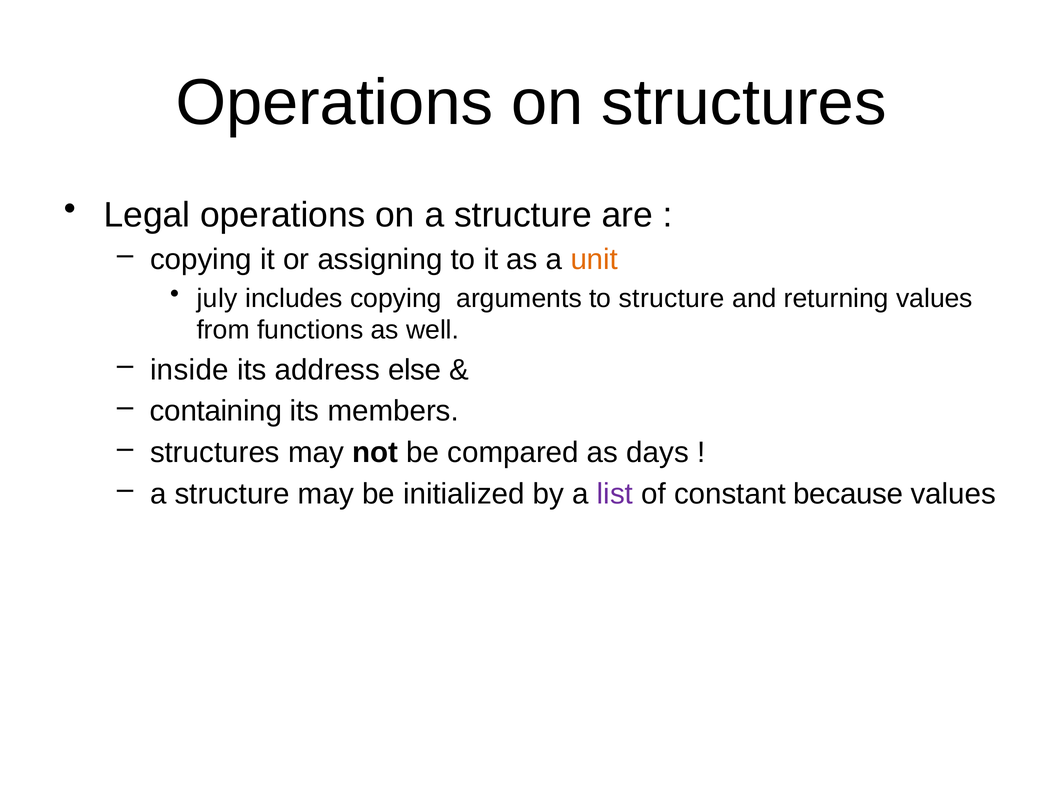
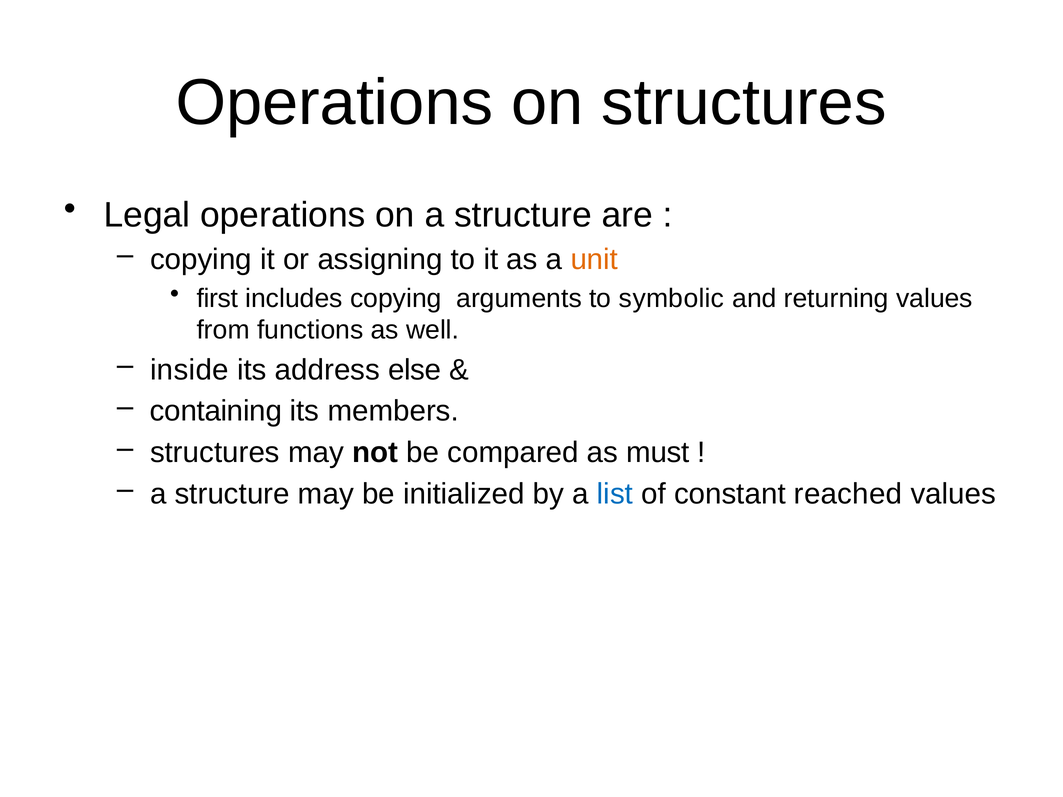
july: july -> first (217, 298)
to structure: structure -> symbolic (672, 298)
days: days -> must (658, 453)
list colour: purple -> blue (615, 494)
because: because -> reached (848, 494)
